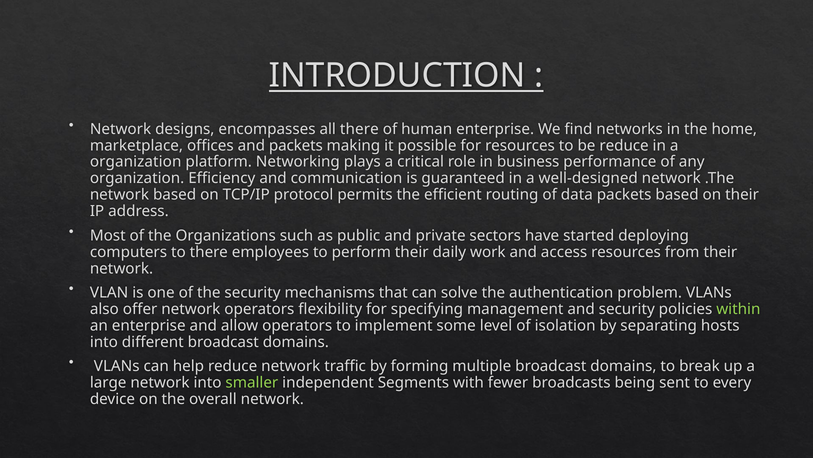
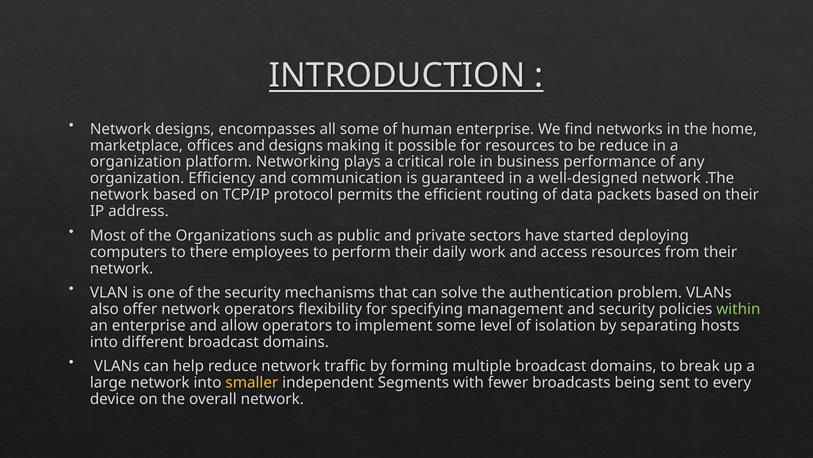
all there: there -> some (359, 129)
and packets: packets -> designs (296, 145)
smaller colour: light green -> yellow (252, 382)
